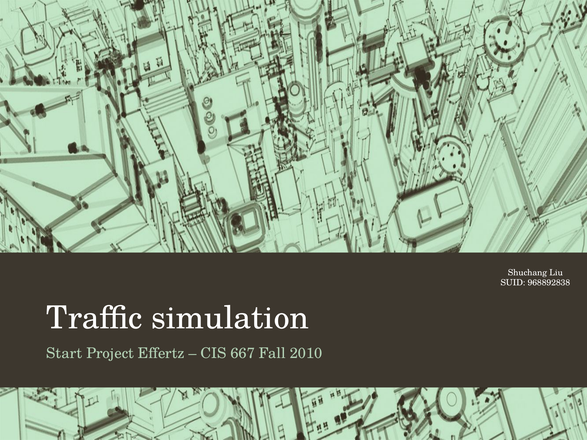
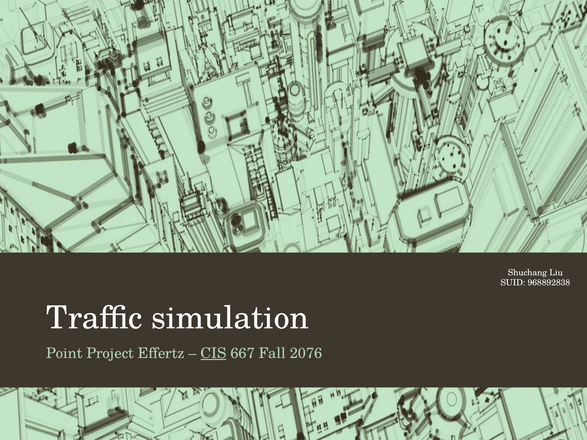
Start: Start -> Point (64, 353)
CIS underline: none -> present (214, 353)
2010: 2010 -> 2076 (306, 353)
